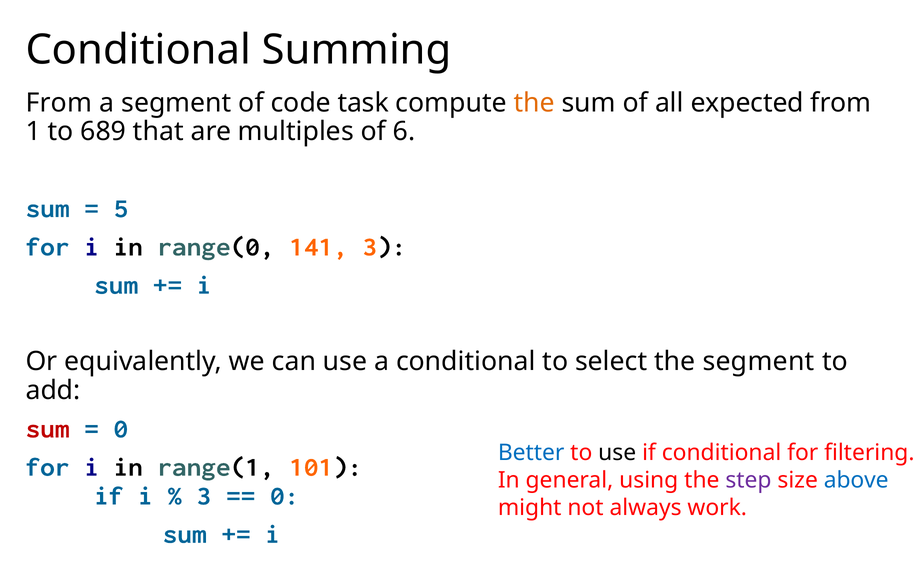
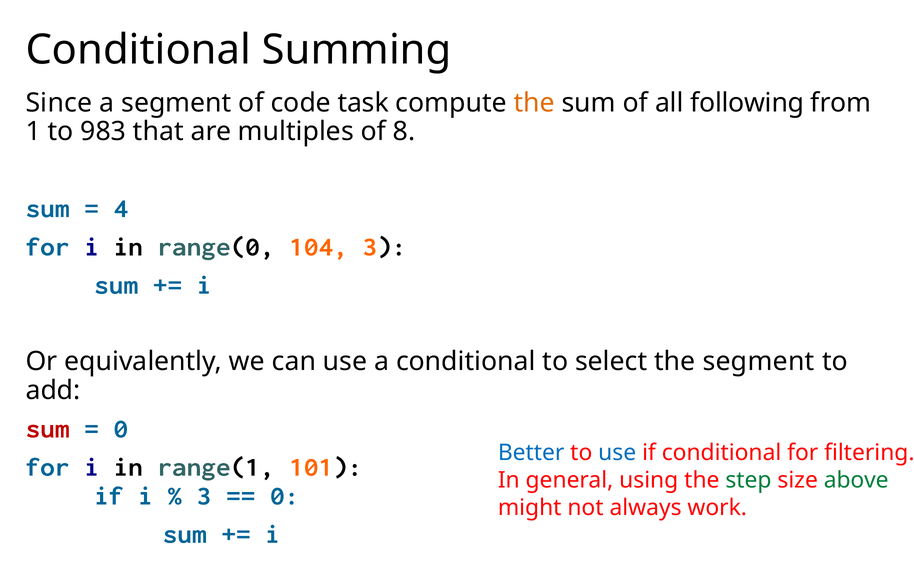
From: From -> Since (59, 103)
expected: expected -> following (747, 103)
689: 689 -> 983 (103, 132)
6: 6 -> 8 (404, 132)
5: 5 -> 4 (121, 208)
141: 141 -> 104 (319, 247)
use colour: black -> blue (617, 453)
step colour: purple -> green (748, 480)
above colour: blue -> green (856, 480)
